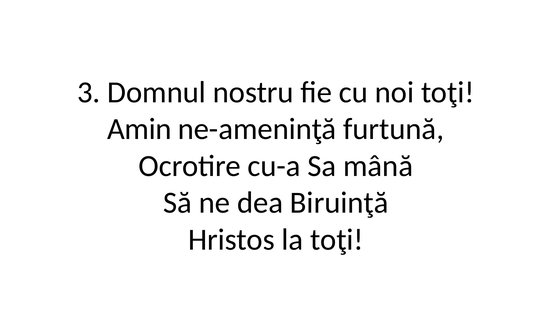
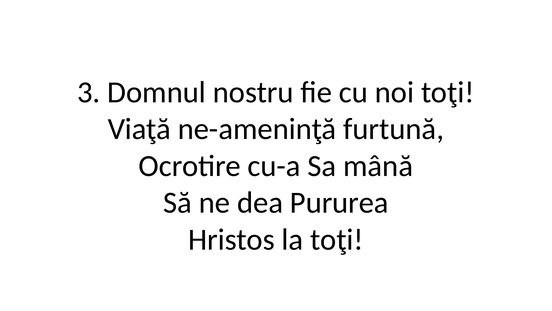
Amin: Amin -> Viaţă (139, 129)
Biruinţă: Biruinţă -> Pururea (339, 202)
